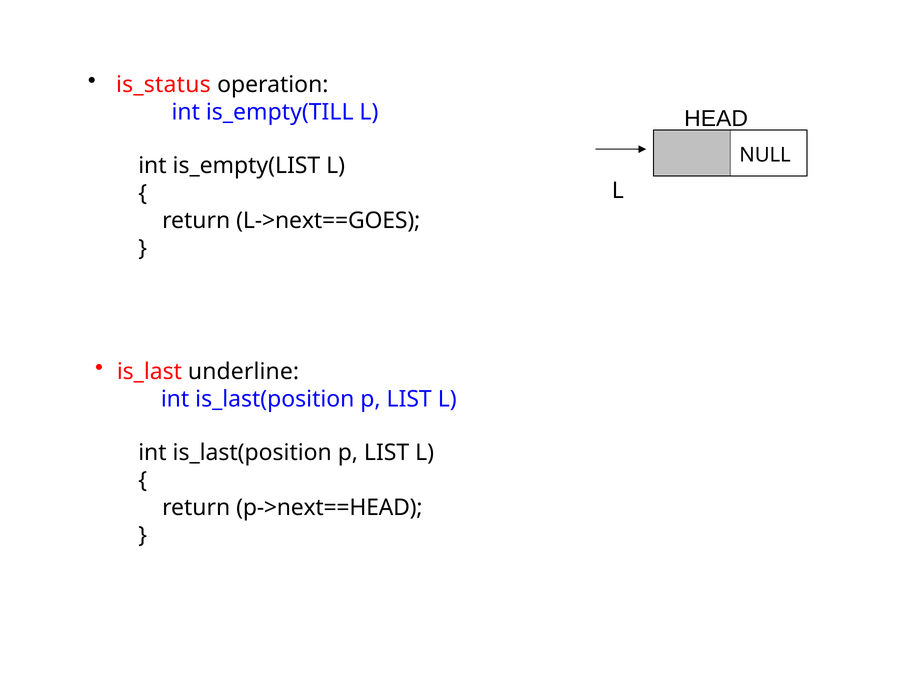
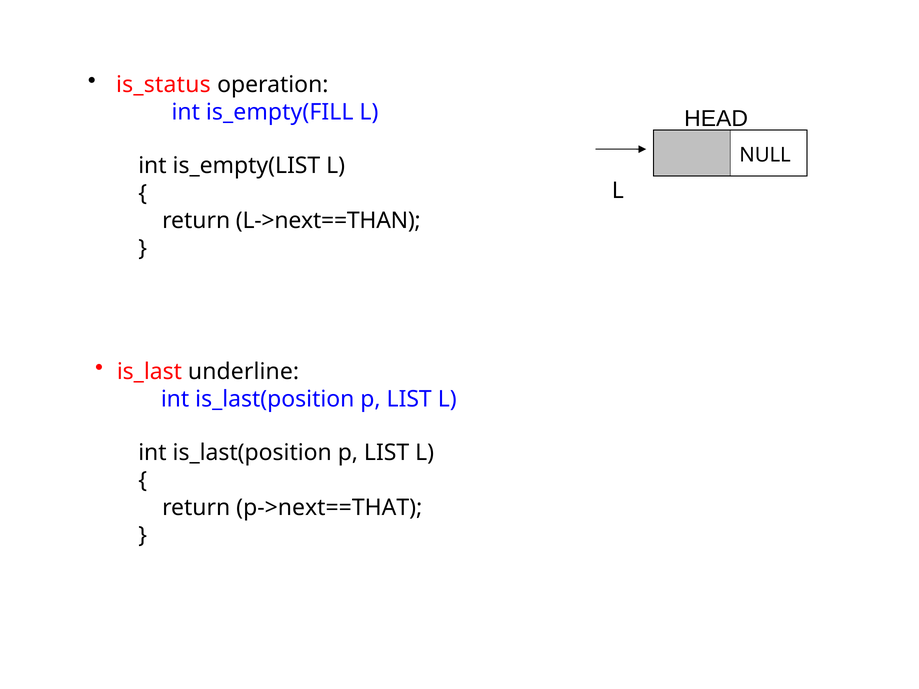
is_empty(TILL: is_empty(TILL -> is_empty(FILL (280, 112)
L->next==GOES: L->next==GOES -> L->next==THAN (328, 221)
p->next==HEAD: p->next==HEAD -> p->next==THAT (329, 508)
